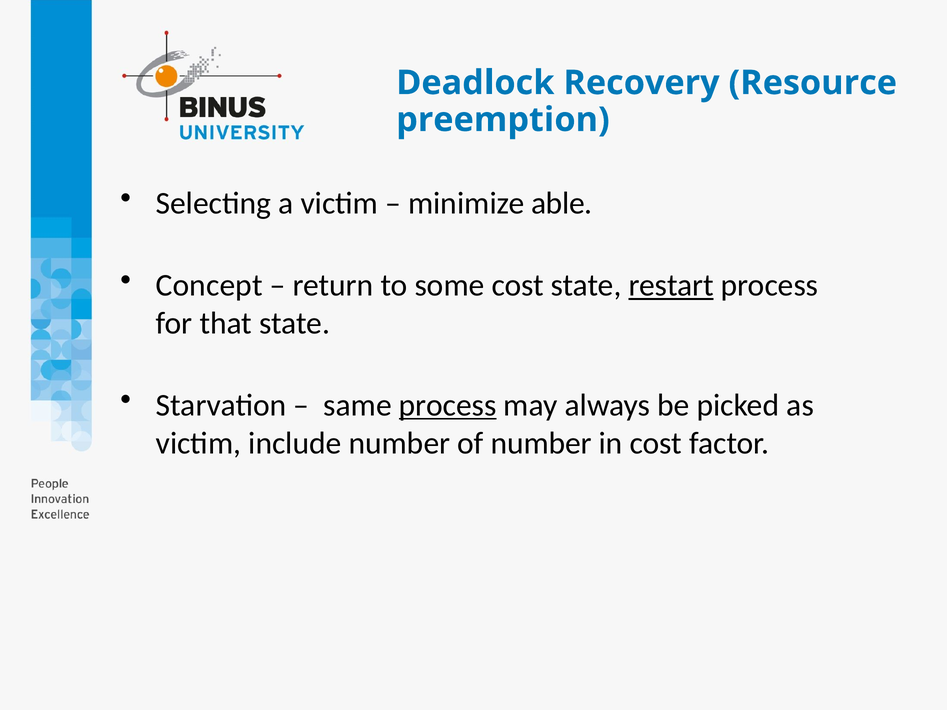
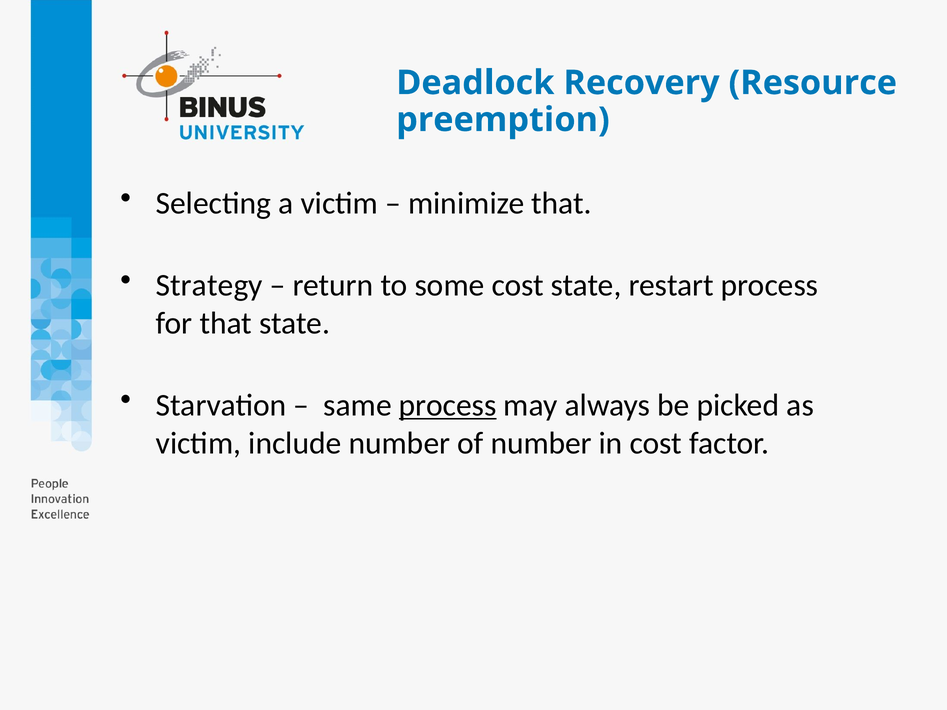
minimize able: able -> that (562, 203)
Concept: Concept -> Strategy (209, 285)
restart underline: present -> none (671, 285)
